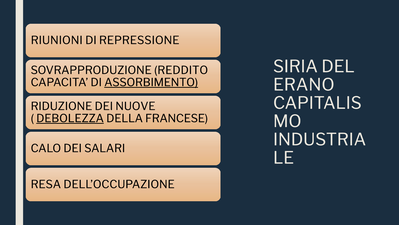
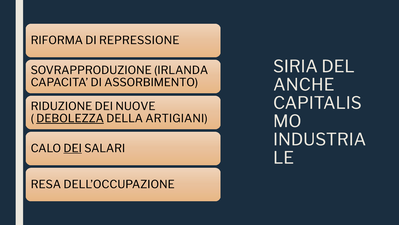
RIUNIONI: RIUNIONI -> RIFORMA (57, 40)
REDDITO: REDDITO -> IRLANDA (181, 70)
ERANO: ERANO -> ANCHE (304, 85)
ASSORBIMENTO underline: present -> none (151, 82)
FRANCESE: FRANCESE -> ARTIGIANI (176, 118)
DEI underline: none -> present (73, 148)
